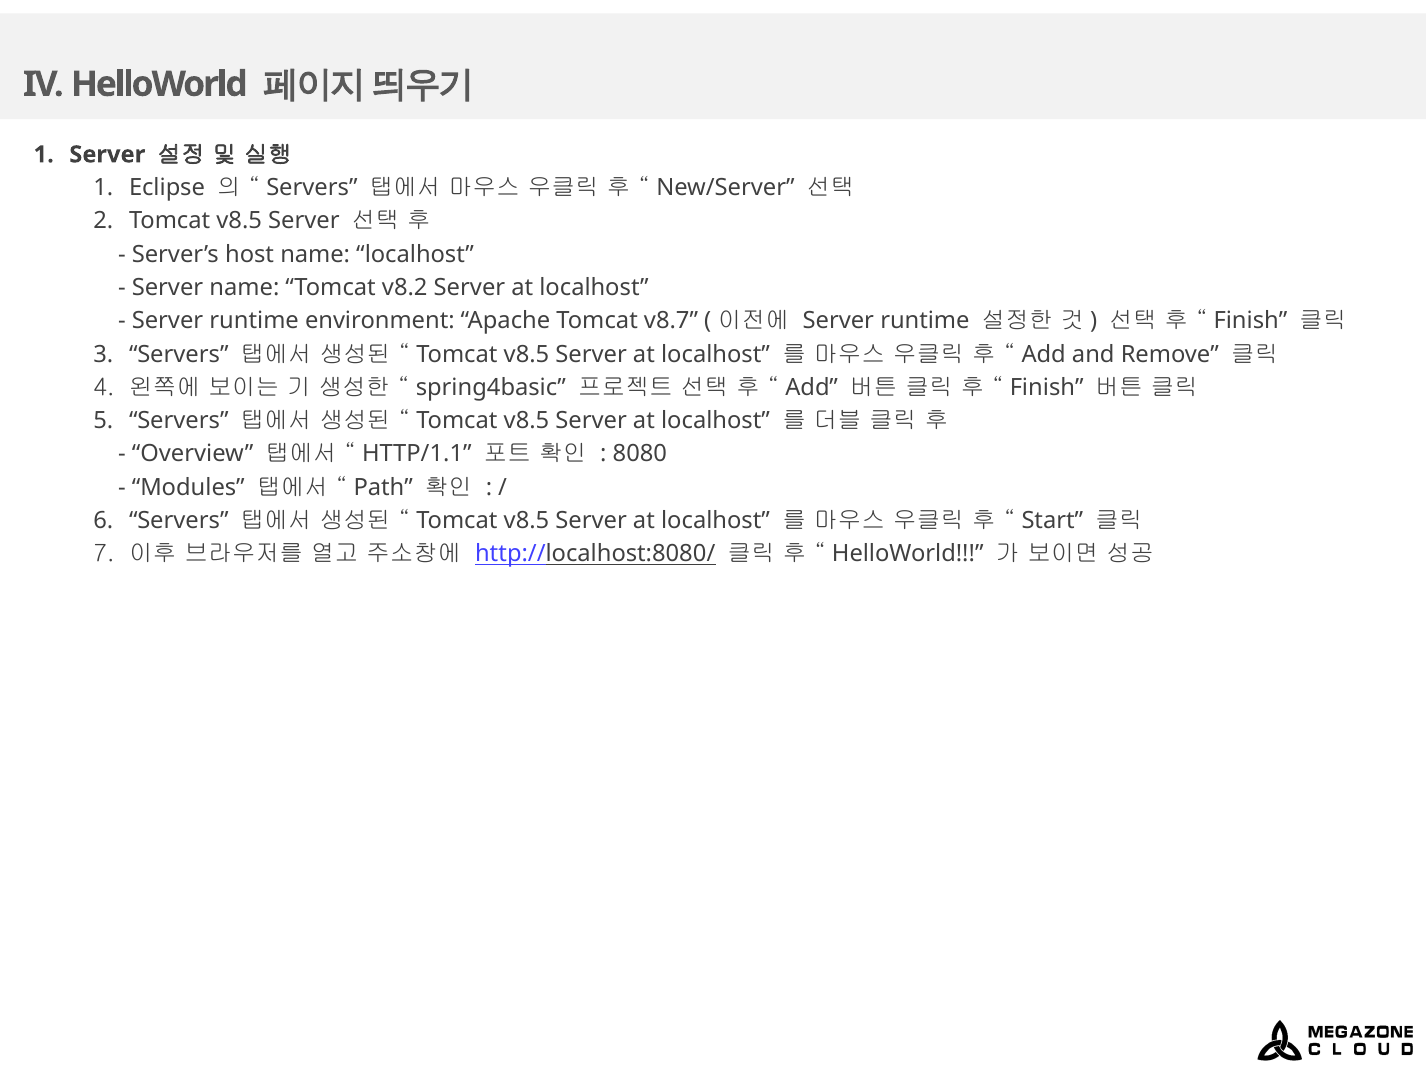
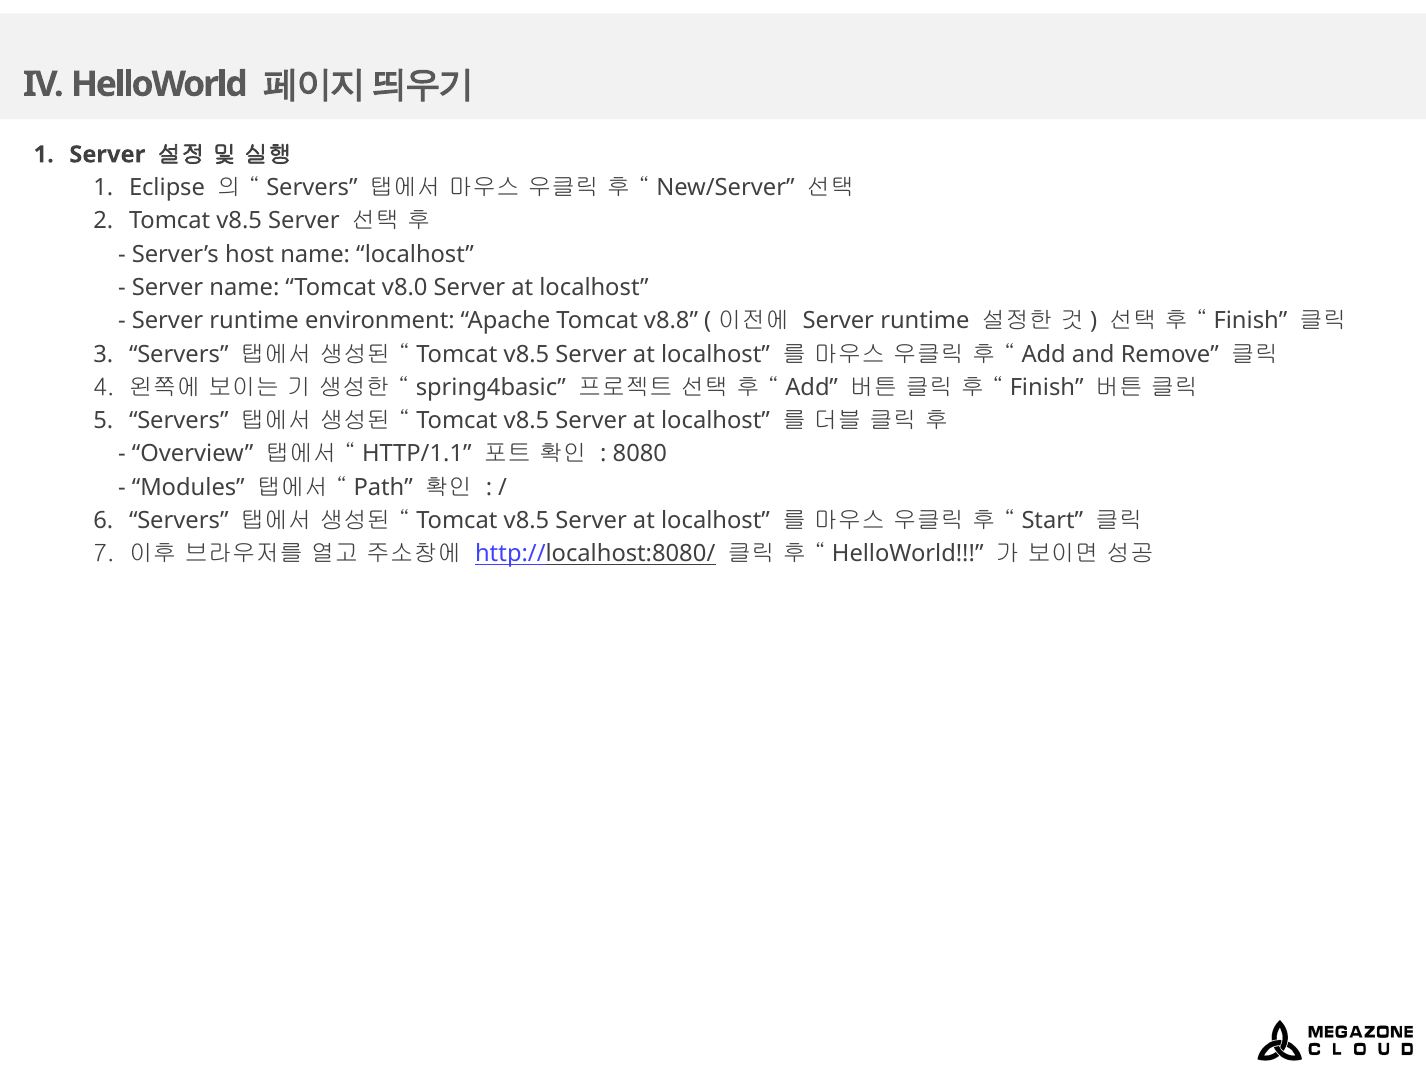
v8.2: v8.2 -> v8.0 (405, 288)
v8.7: v8.7 -> v8.8 (671, 321)
